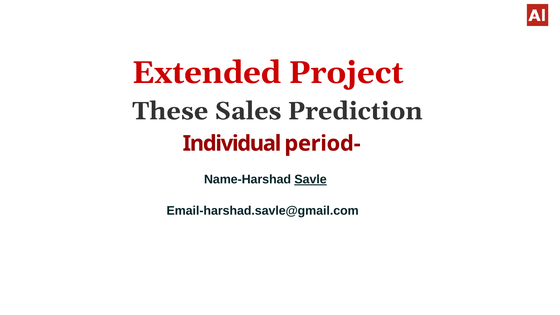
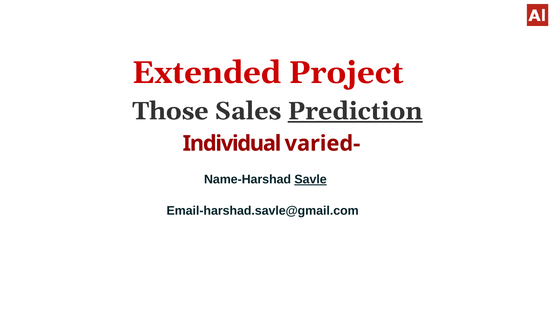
These: These -> Those (170, 111)
Prediction underline: none -> present (355, 111)
period-: period- -> varied- (322, 144)
